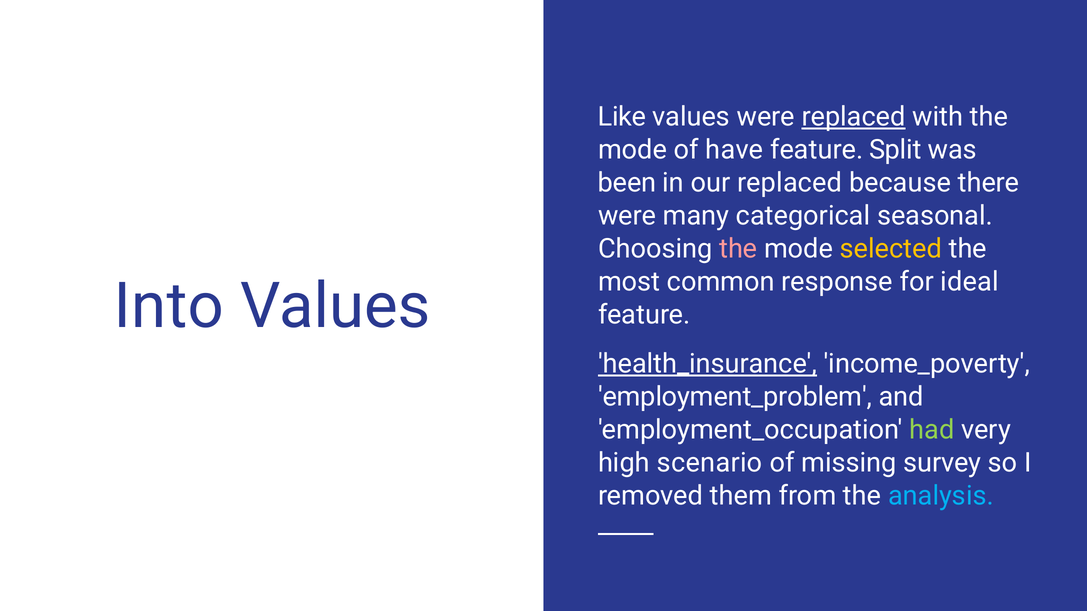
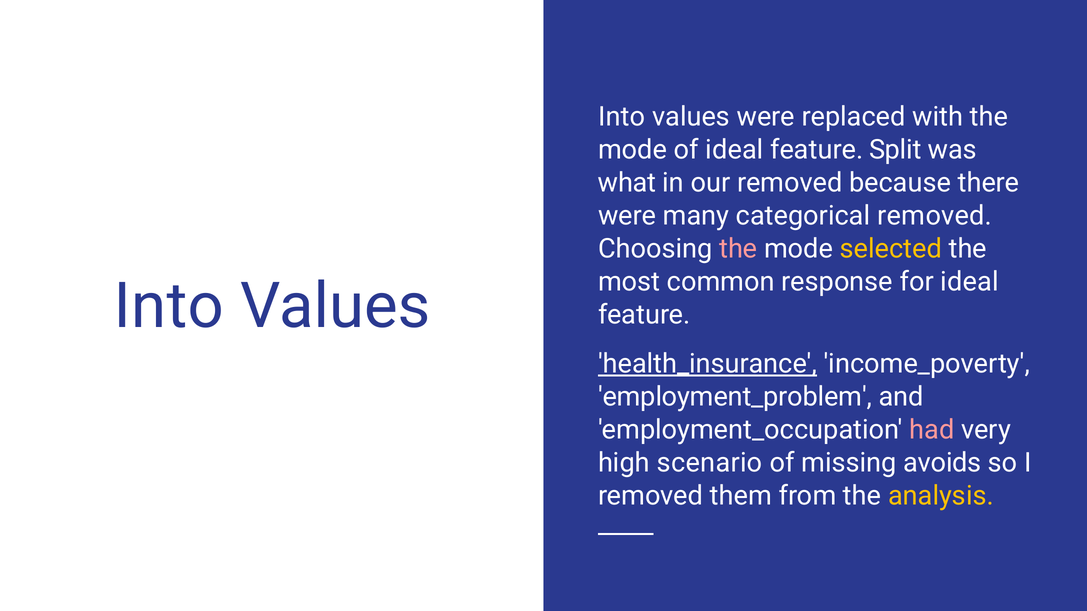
Like: Like -> Into (622, 117)
replaced underline: present -> none (854, 117)
of have: have -> ideal (734, 150)
been: been -> what (627, 183)
our replaced: replaced -> removed (790, 183)
categorical seasonal: seasonal -> removed (935, 216)
had colour: light green -> pink (932, 430)
survey: survey -> avoids (942, 463)
analysis colour: light blue -> yellow (941, 496)
